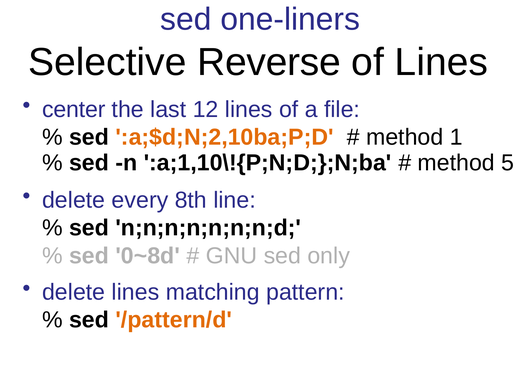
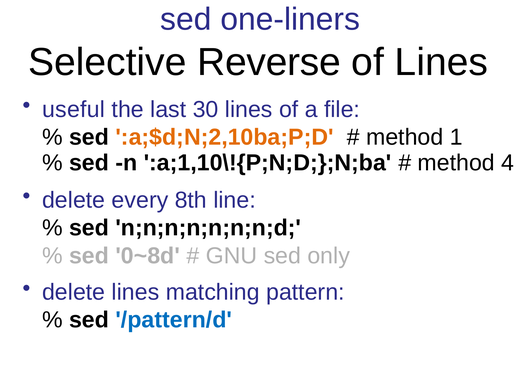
center: center -> useful (74, 109)
12: 12 -> 30 (206, 109)
5: 5 -> 4 (508, 163)
/pattern/d colour: orange -> blue (174, 320)
